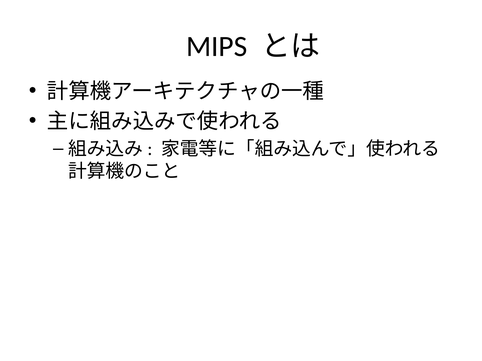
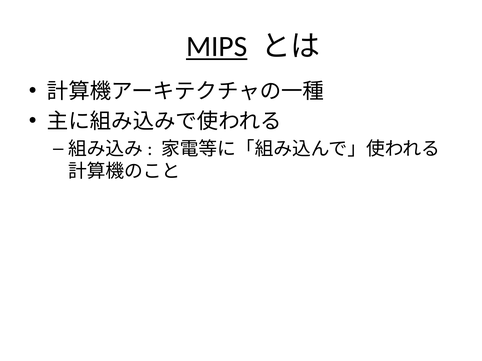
MIPS underline: none -> present (217, 47)
